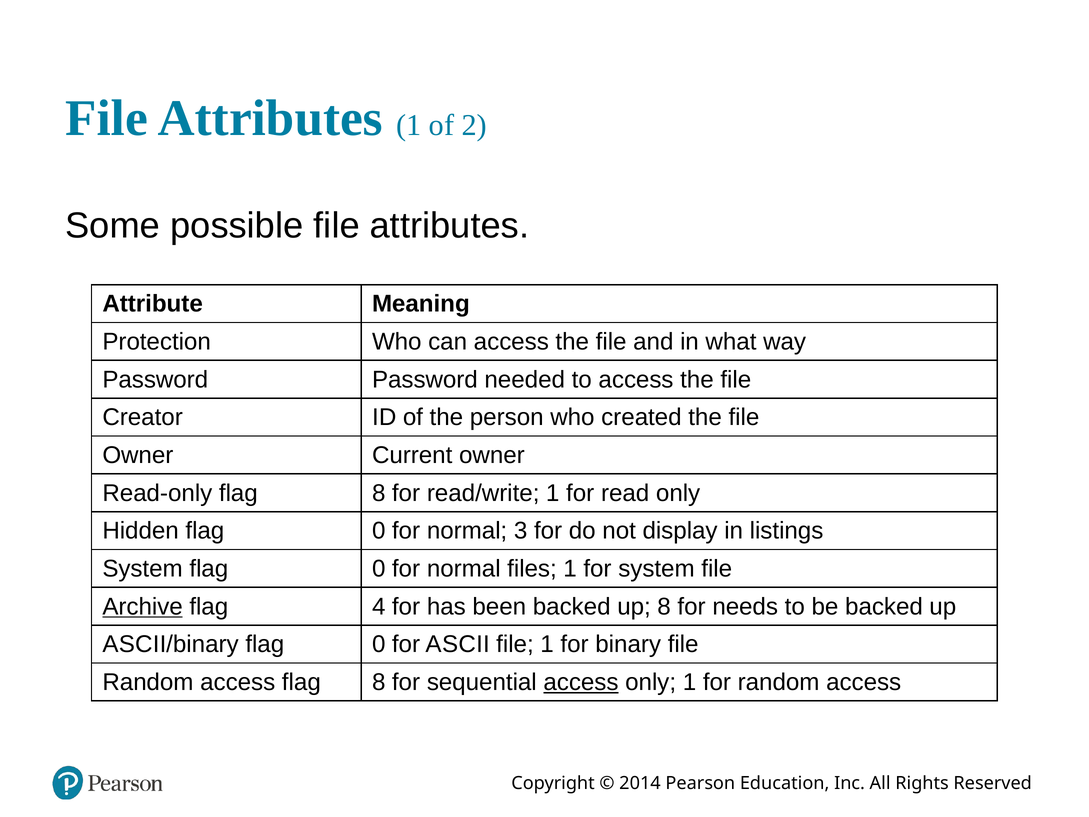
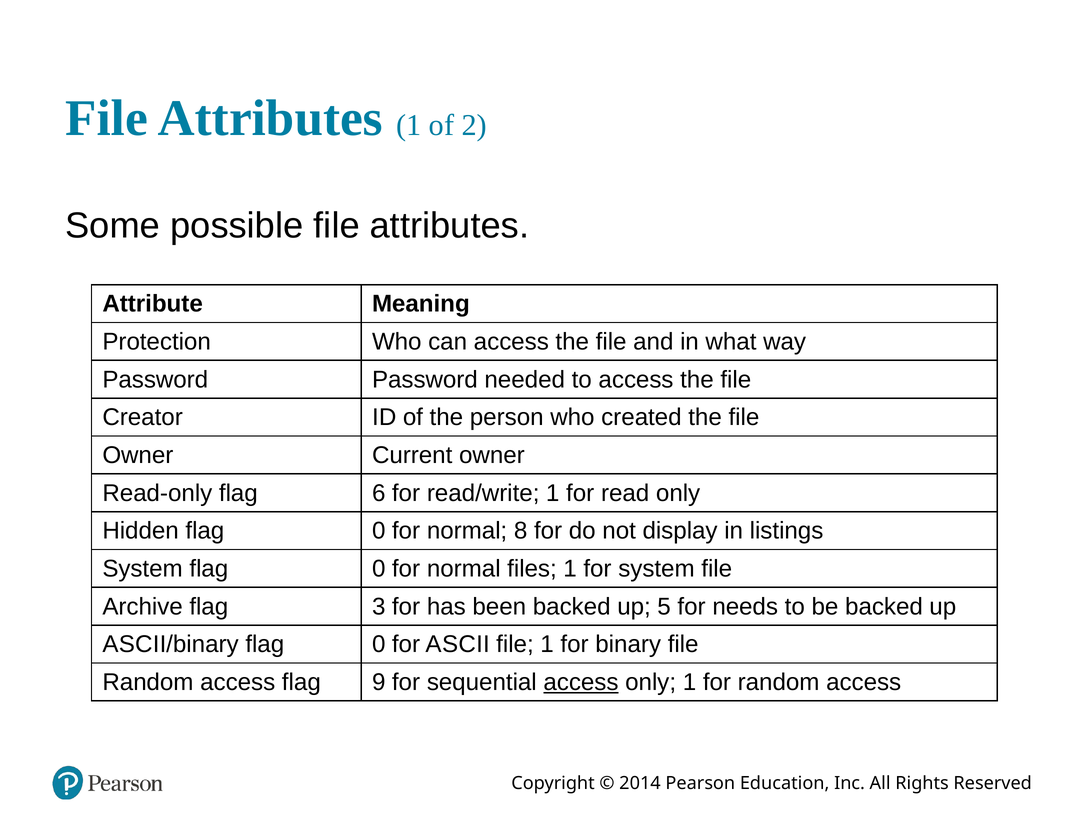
Read-only flag 8: 8 -> 6 (379, 493)
3: 3 -> 8 (521, 531)
Archive underline: present -> none (143, 606)
4: 4 -> 3 (379, 606)
up 8: 8 -> 5 (664, 606)
access flag 8: 8 -> 9 (379, 682)
